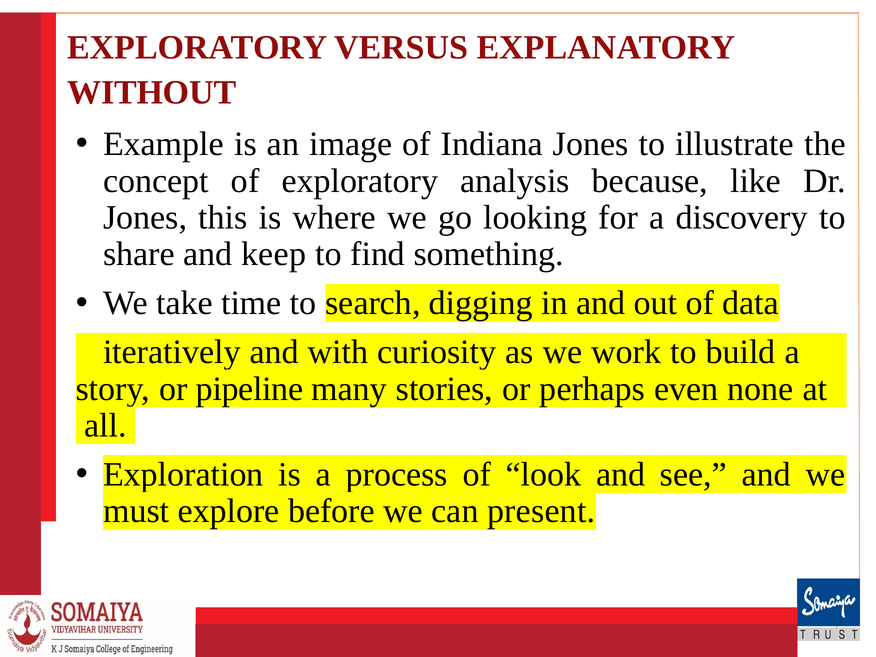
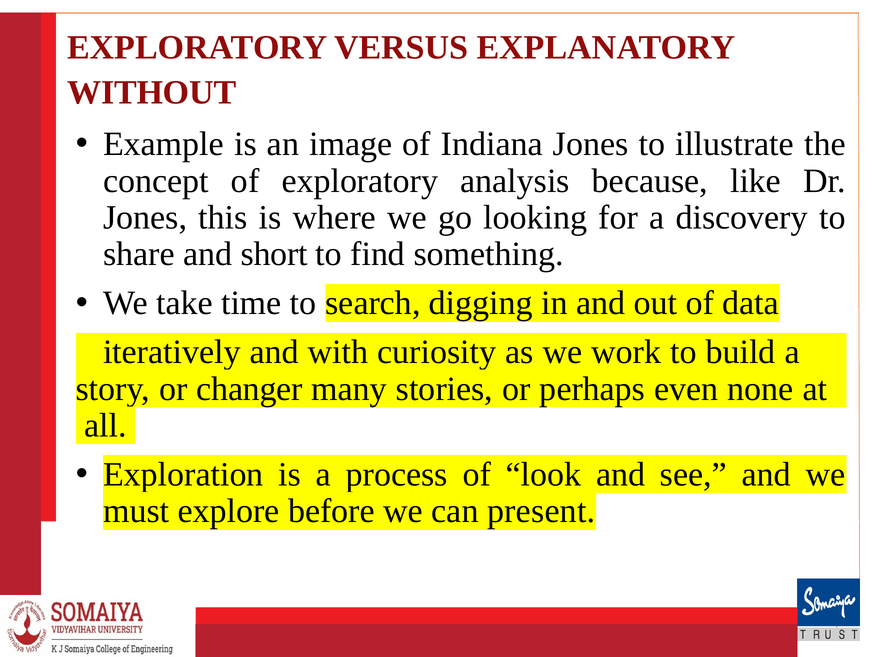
keep: keep -> short (274, 254)
pipeline: pipeline -> changer (249, 389)
